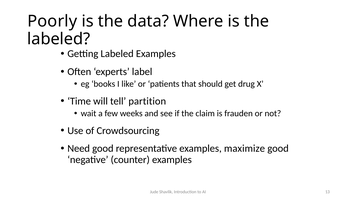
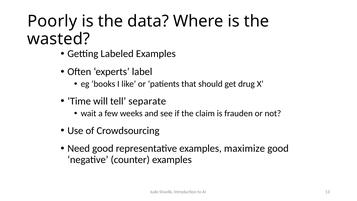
labeled: labeled -> wasted (59, 39)
partition: partition -> separate (147, 101)
